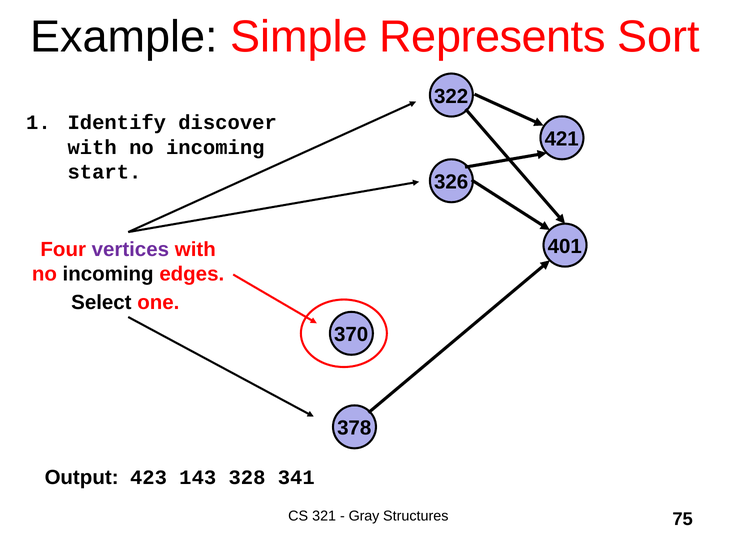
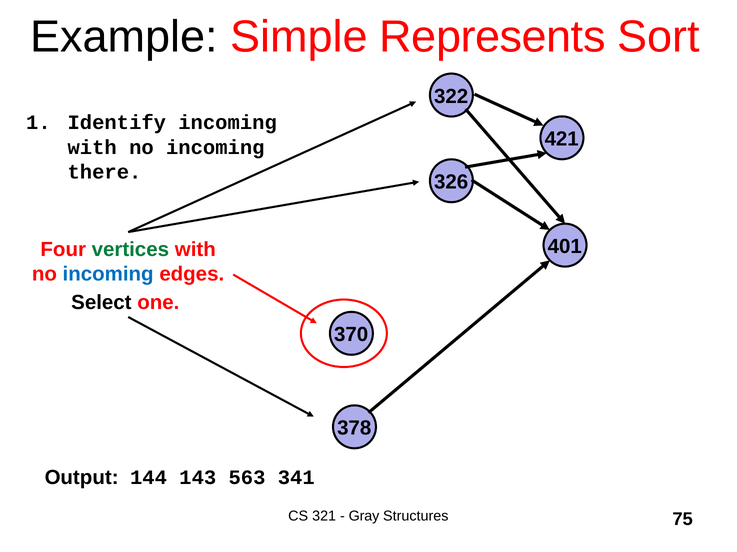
Identify discover: discover -> incoming (228, 123)
start: start -> there (104, 172)
vertices colour: purple -> green (130, 250)
incoming colour: black -> blue (108, 274)
423: 423 -> 144 (149, 478)
328: 328 -> 563 (247, 478)
